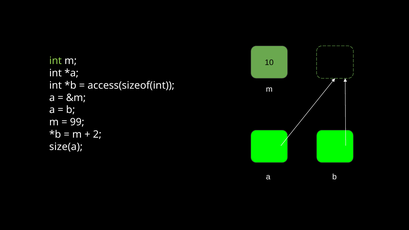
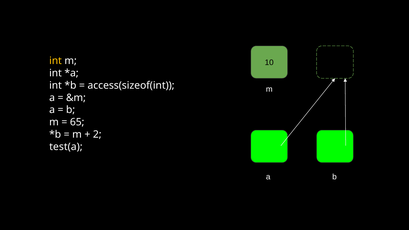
int colour: light green -> yellow (56, 61)
99: 99 -> 65 (77, 122)
size(a: size(a -> test(a (66, 147)
